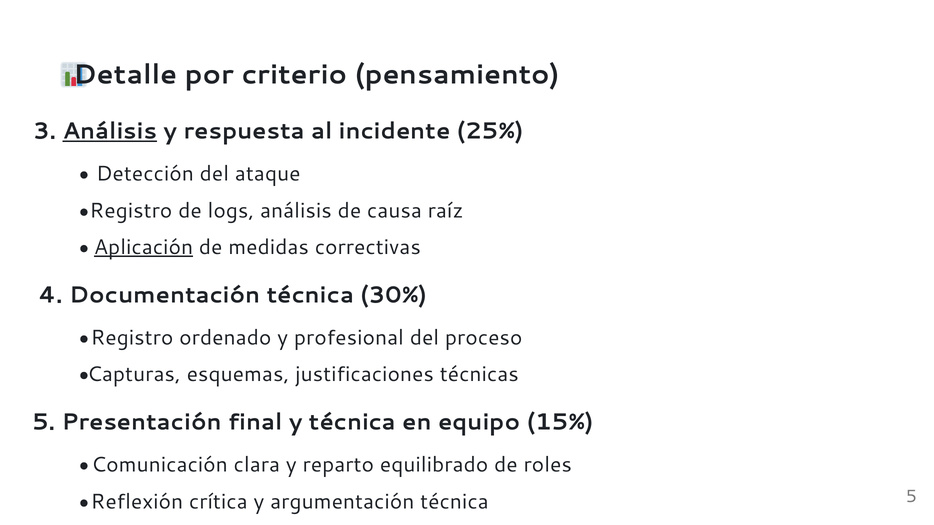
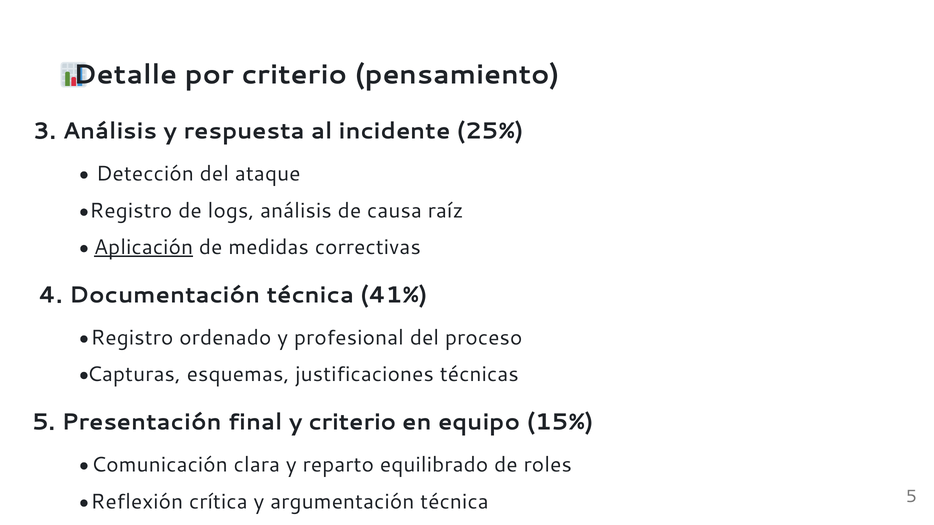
Análisis underline: present -> none (110, 131)
30%: 30% -> 41% (394, 295)
y técnica: técnica -> criterio (353, 422)
